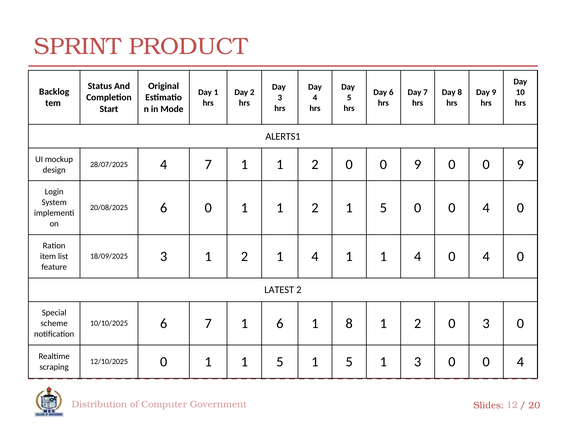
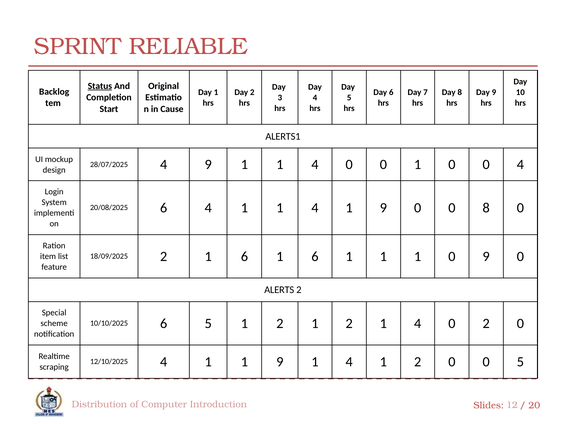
PRODUCT: PRODUCT -> RELIABLE (188, 46)
Status underline: none -> present (100, 86)
Mode: Mode -> Cause (172, 109)
4 7: 7 -> 9 (208, 165)
2: 2 -> 4 (315, 165)
9: 9 -> 1 (418, 165)
9: 9 -> 4 (520, 165)
6 0: 0 -> 4 (208, 208)
2: 2 -> 4 (315, 208)
5: 5 -> 9 (383, 208)
4: 4 -> 8 (486, 208)
18/09/2025 3: 3 -> 2 (164, 257)
2: 2 -> 6 (244, 257)
4: 4 -> 6 (315, 257)
1 1 4: 4 -> 1 (418, 257)
4: 4 -> 9 (486, 257)
LATEST: LATEST -> ALERTS (279, 290)
6 7: 7 -> 5 (208, 324)
6: 6 -> 2 (280, 324)
8: 8 -> 2 (349, 324)
2: 2 -> 4 (418, 324)
0 3: 3 -> 2 (486, 324)
12/10/2025 0: 0 -> 4 (164, 362)
1 1 5: 5 -> 9 (280, 362)
5: 5 -> 4 (349, 362)
3: 3 -> 2 (418, 362)
4: 4 -> 5 (520, 362)
Government: Government -> Introduction (218, 405)
